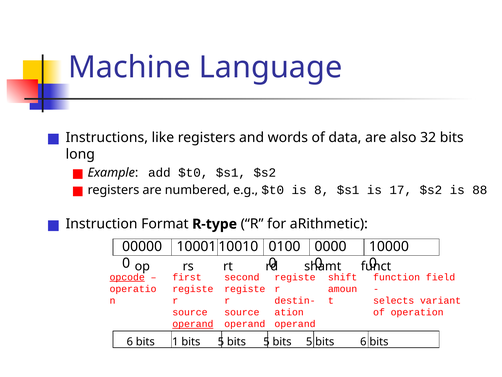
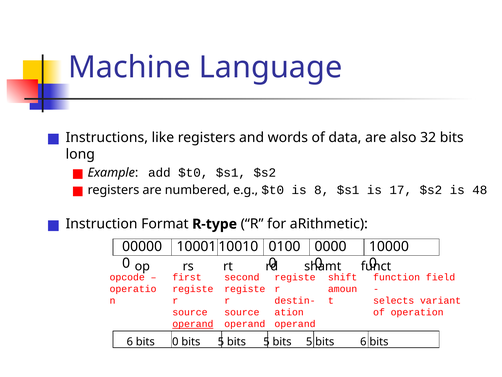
88: 88 -> 48 (480, 190)
opcode underline: present -> none (127, 277)
bits 1: 1 -> 0 (175, 341)
